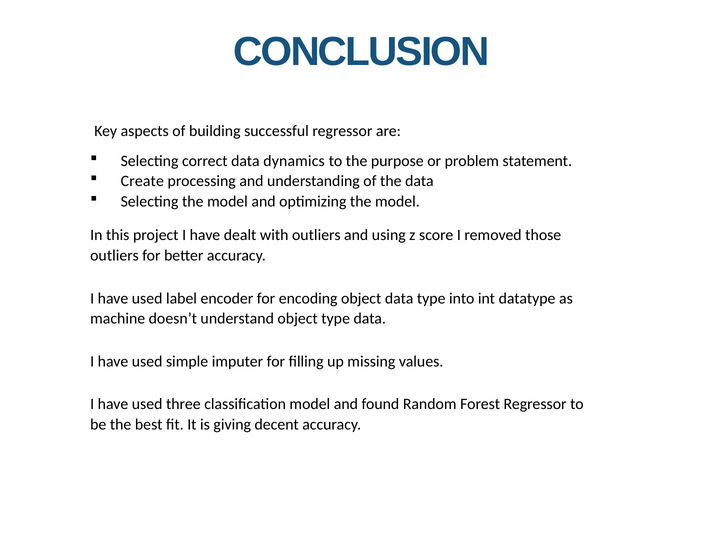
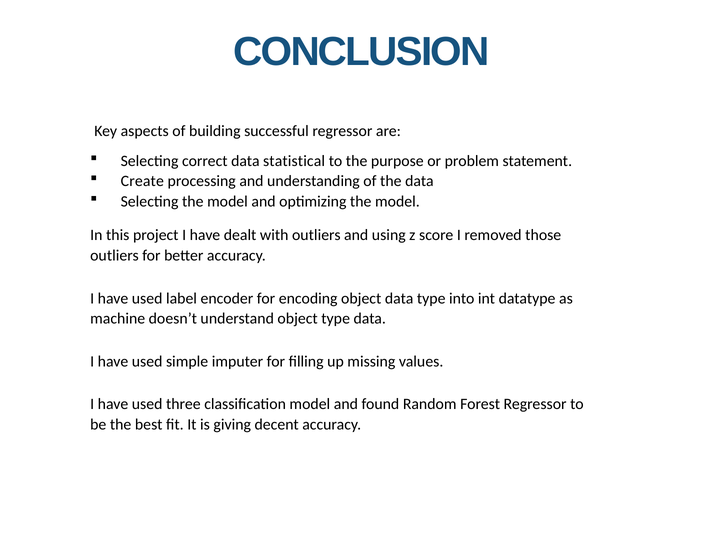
dynamics: dynamics -> statistical (294, 161)
